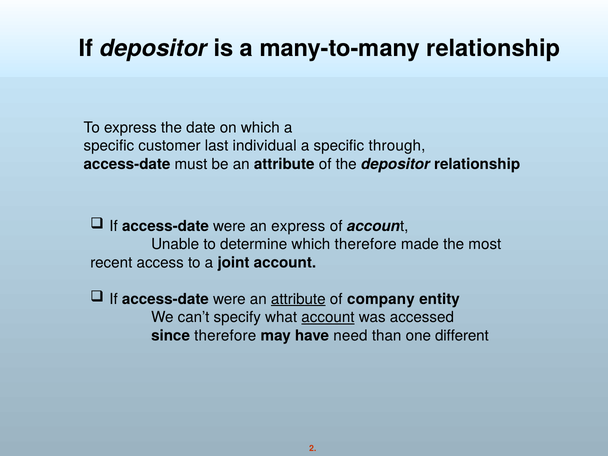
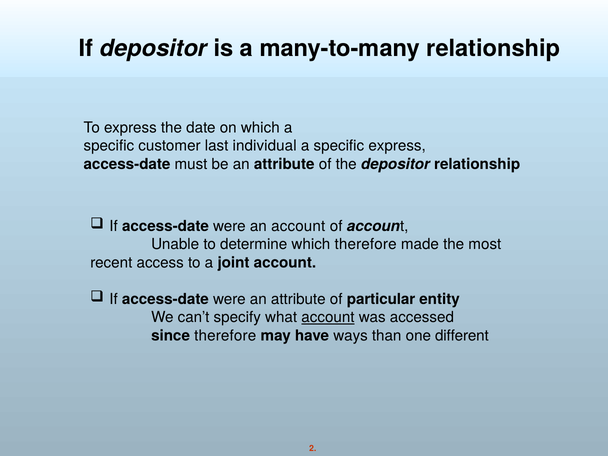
specific through: through -> express (397, 146)
an express: express -> account (298, 226)
attribute underline: present -> none (298, 299)
company: company -> particular (381, 299)
need: need -> ways (351, 336)
